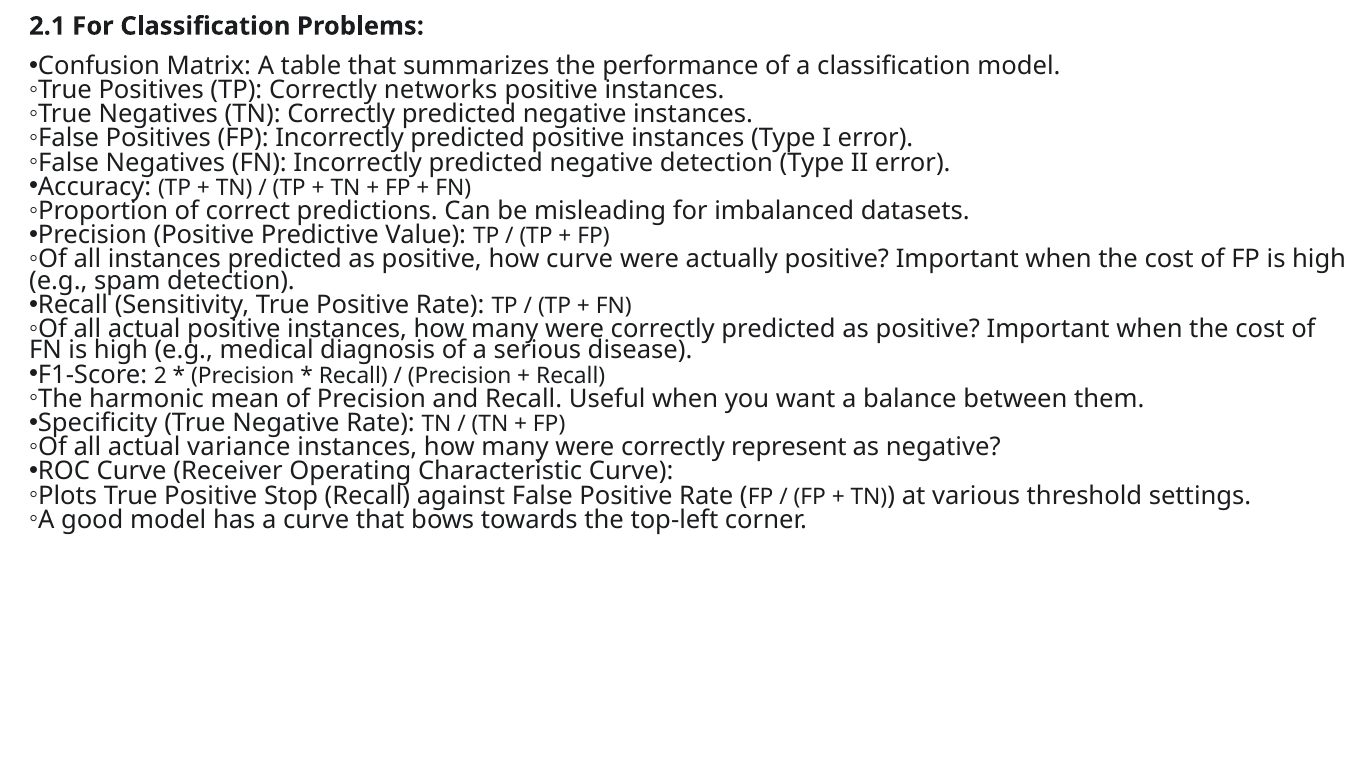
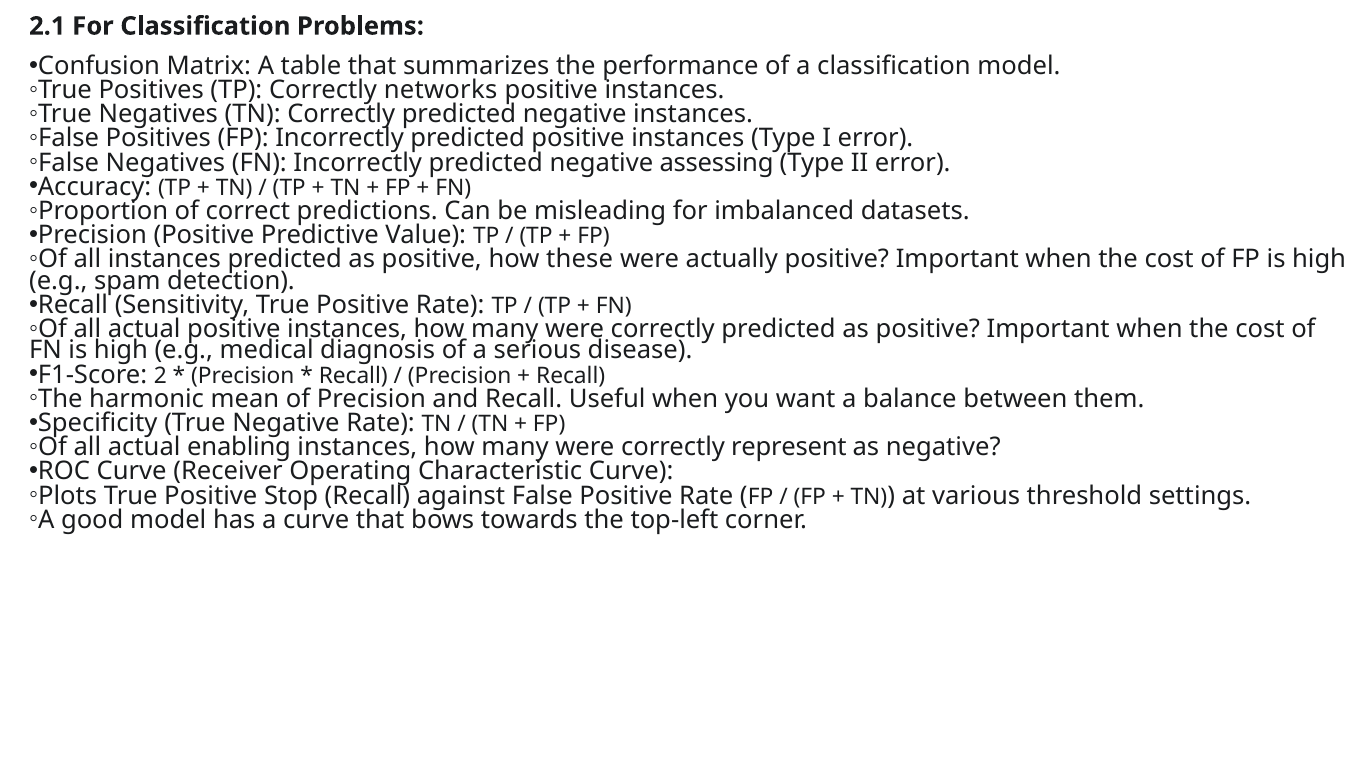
negative detection: detection -> assessing (717, 163)
how curve: curve -> these (580, 260)
variance: variance -> enabling (239, 447)
